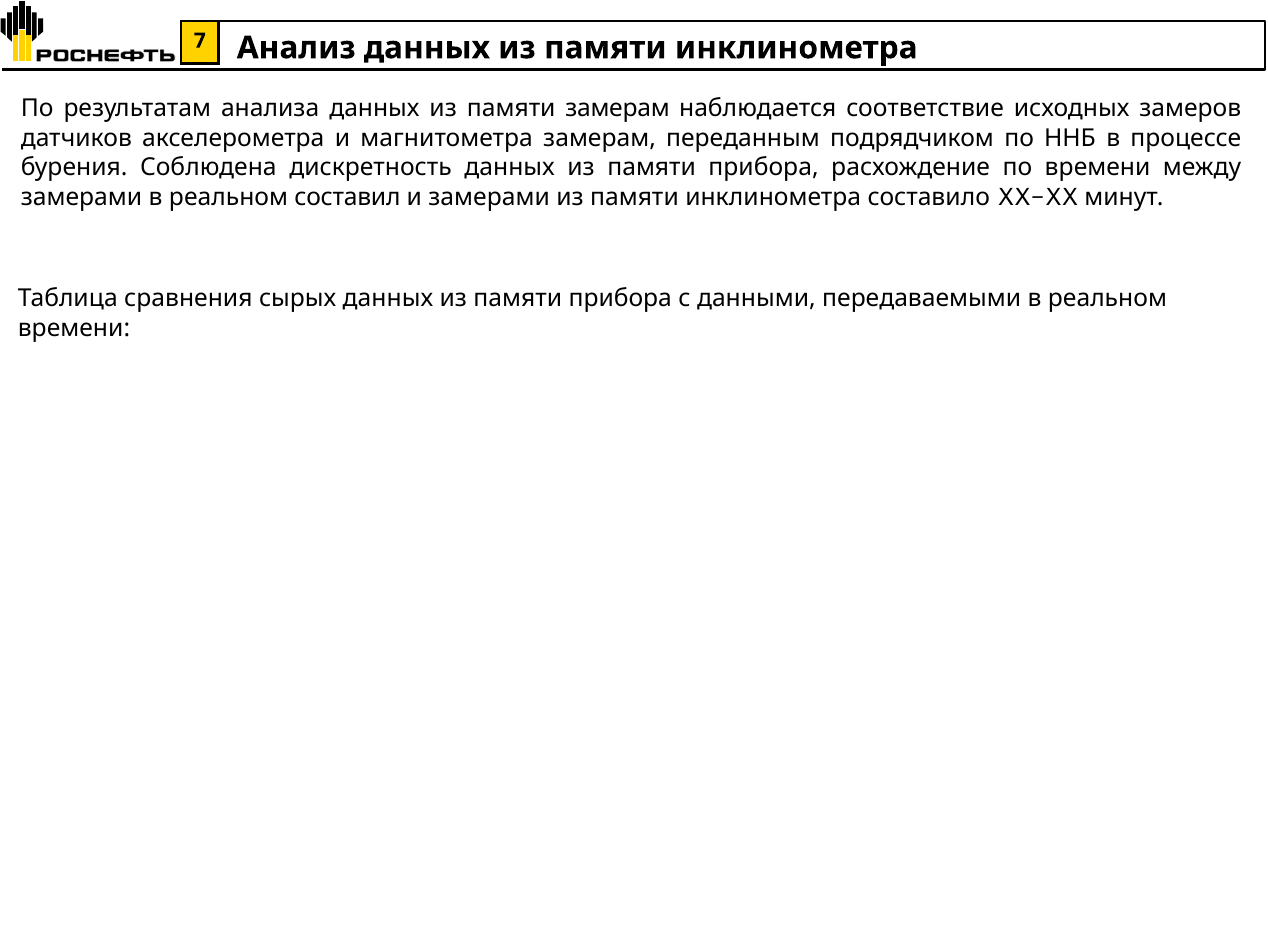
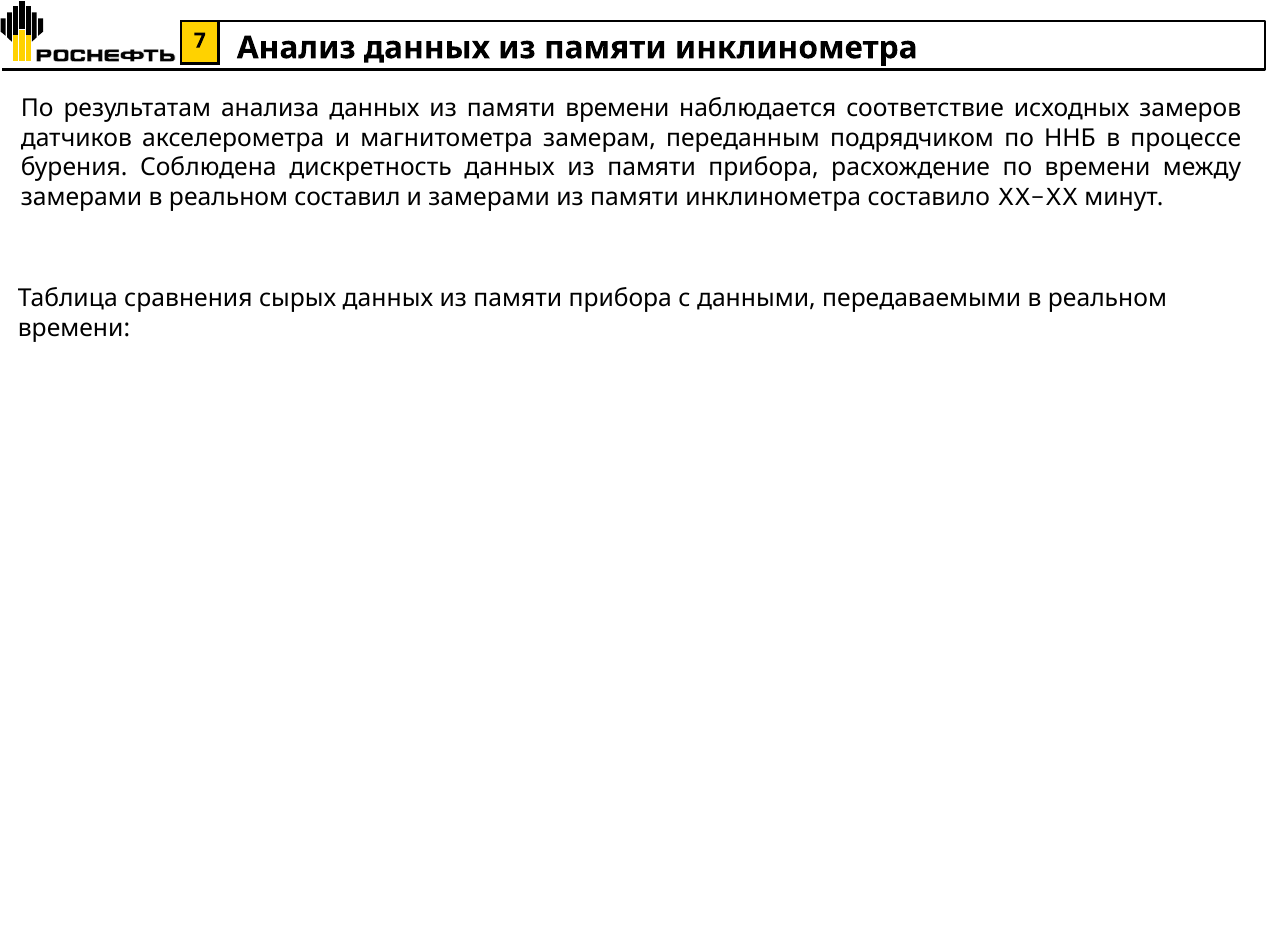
памяти замерам: замерам -> времени (617, 108)
